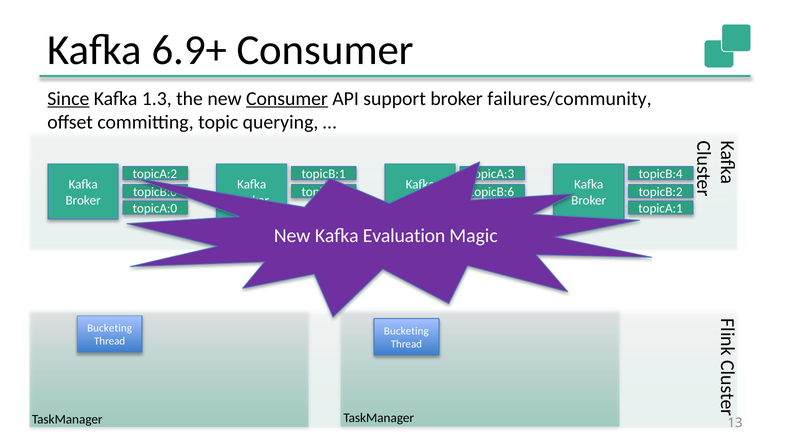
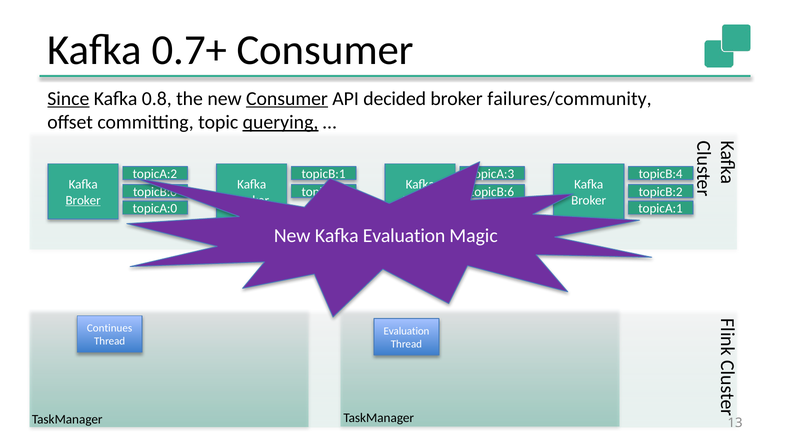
6.9+: 6.9+ -> 0.7+ (189, 50)
1.3: 1.3 -> 0.8 (157, 99)
support: support -> decided (395, 99)
querying underline: none -> present (281, 122)
Broker underline: none -> present (83, 200)
Bucketing: Bucketing -> Continues (110, 328)
Bucketing: Bucketing -> Evaluation (406, 331)
